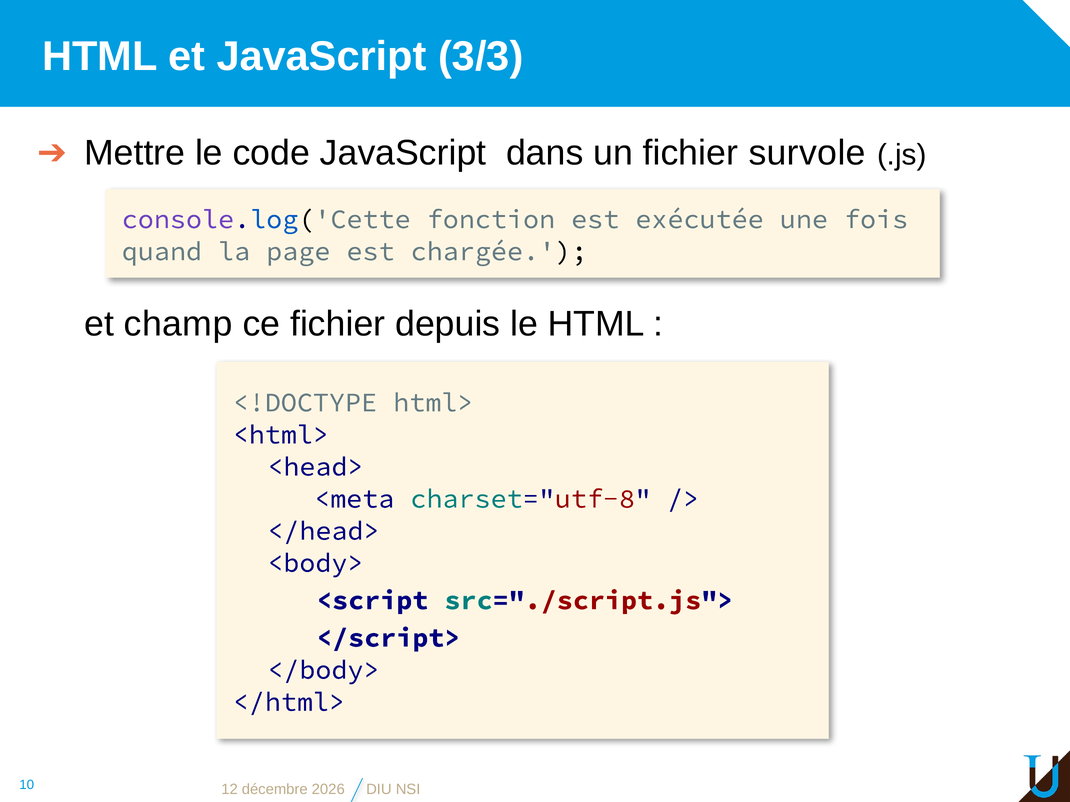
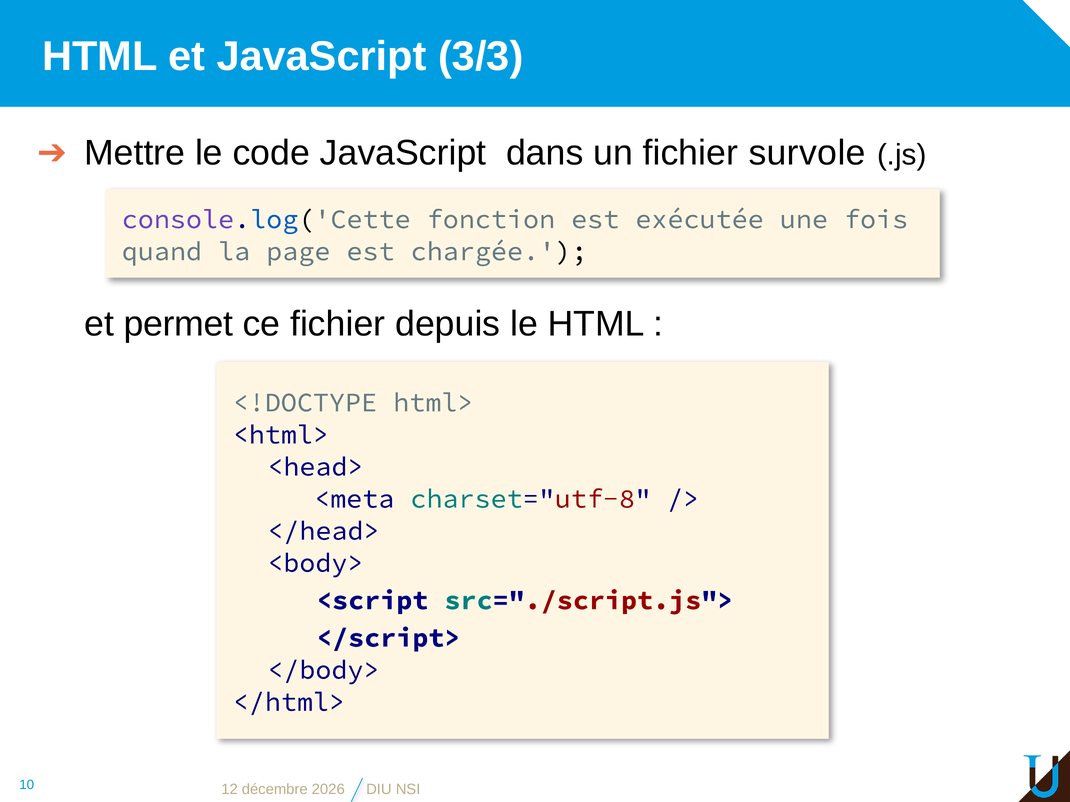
champ: champ -> permet (178, 324)
